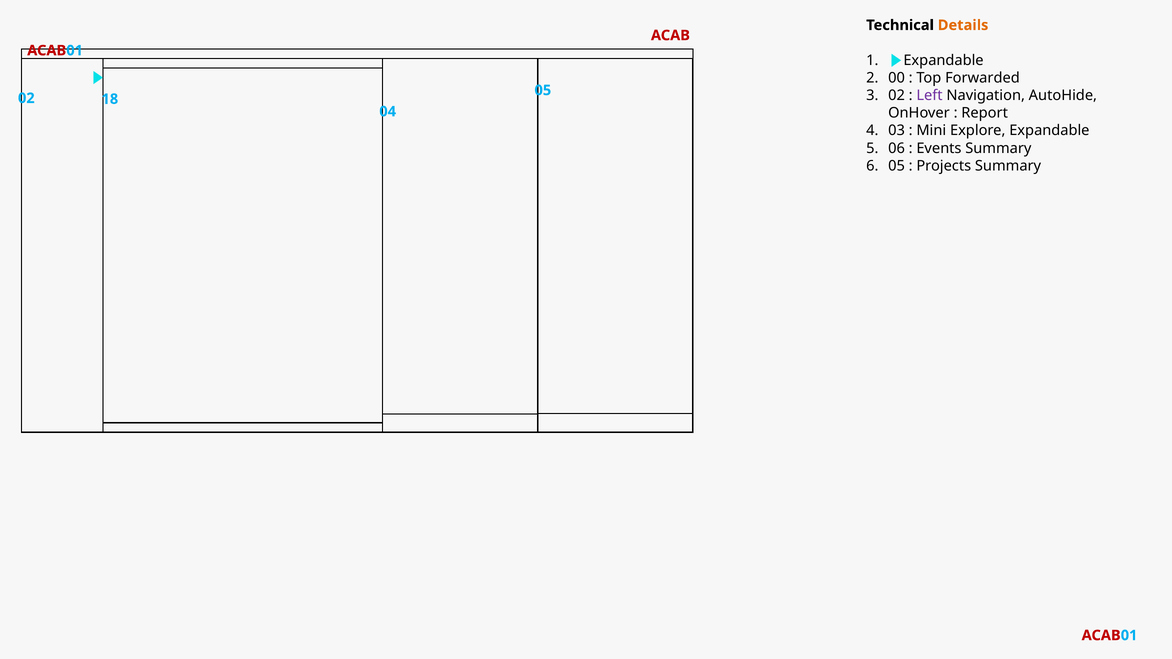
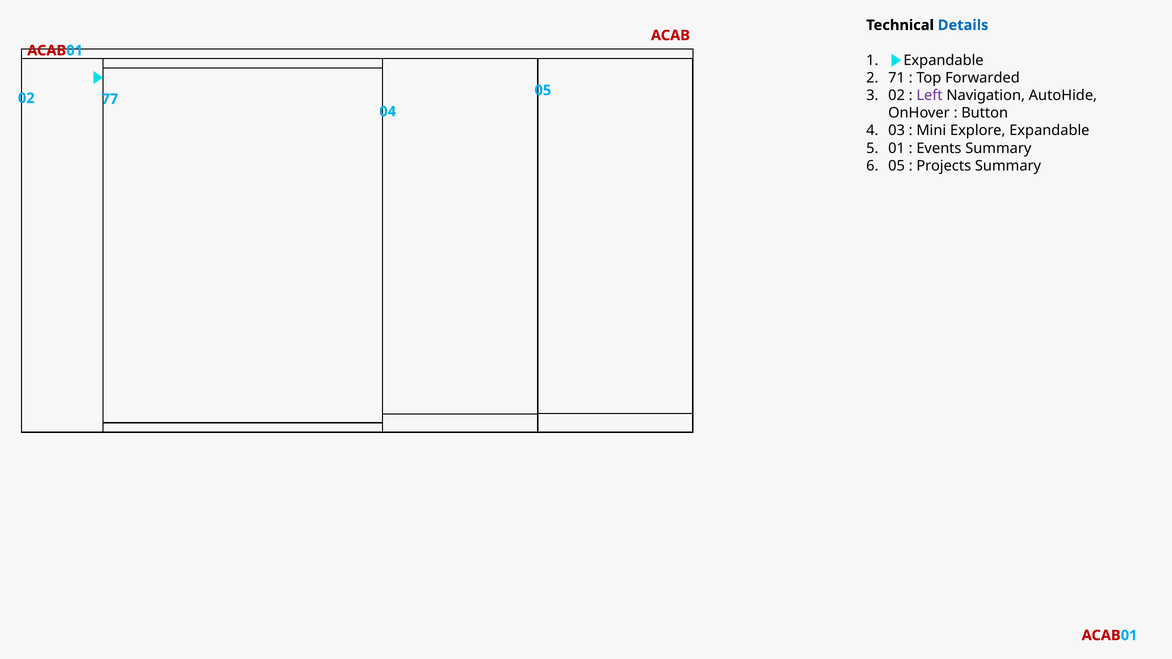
Details colour: orange -> blue (963, 25)
00: 00 -> 71 (897, 78)
18: 18 -> 77 (110, 99)
Report: Report -> Button (985, 113)
06: 06 -> 01 (897, 148)
